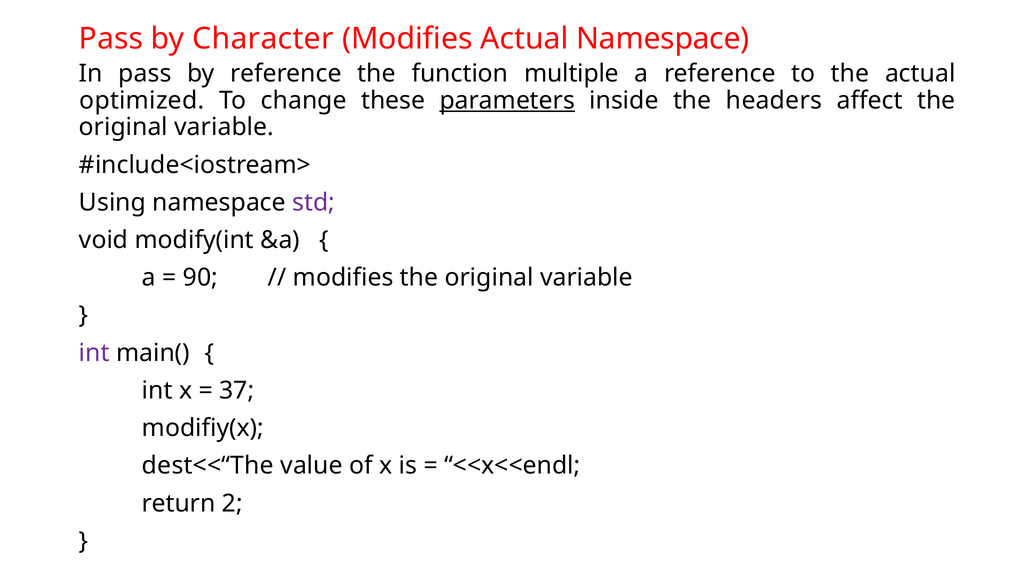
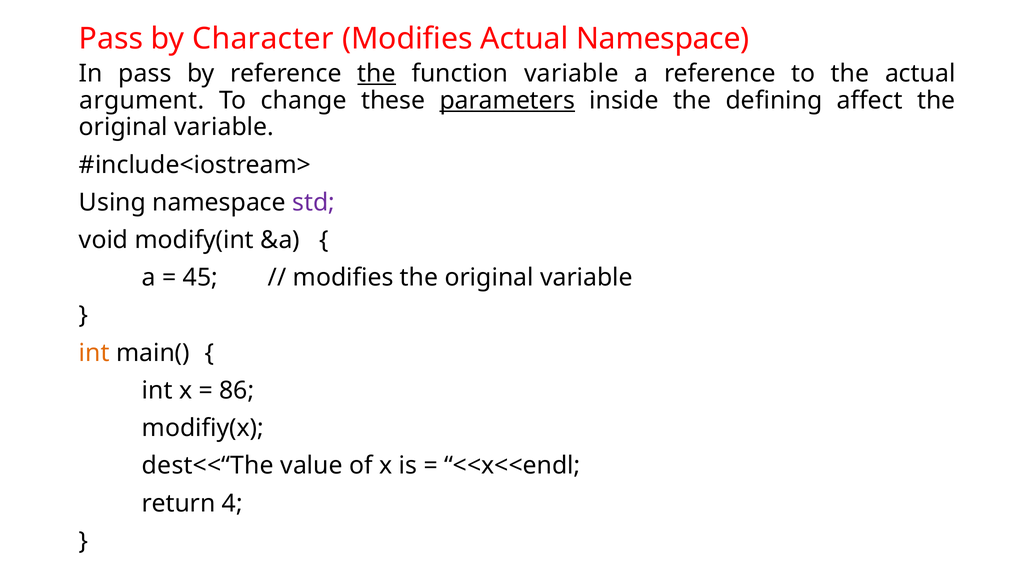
the underline: none -> present (377, 74)
function multiple: multiple -> variable (571, 74)
optimized: optimized -> argument (142, 100)
headers: headers -> defining (774, 100)
90: 90 -> 45 (200, 278)
int colour: purple -> orange (94, 353)
37: 37 -> 86 (237, 390)
2: 2 -> 4 (232, 503)
